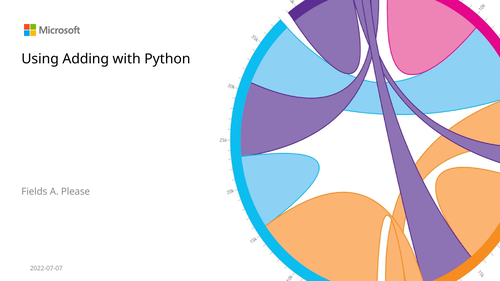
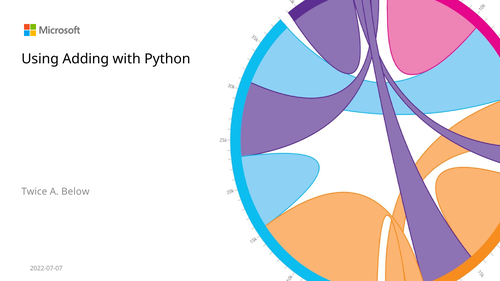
Fields: Fields -> Twice (34, 192)
Please: Please -> Below (75, 192)
